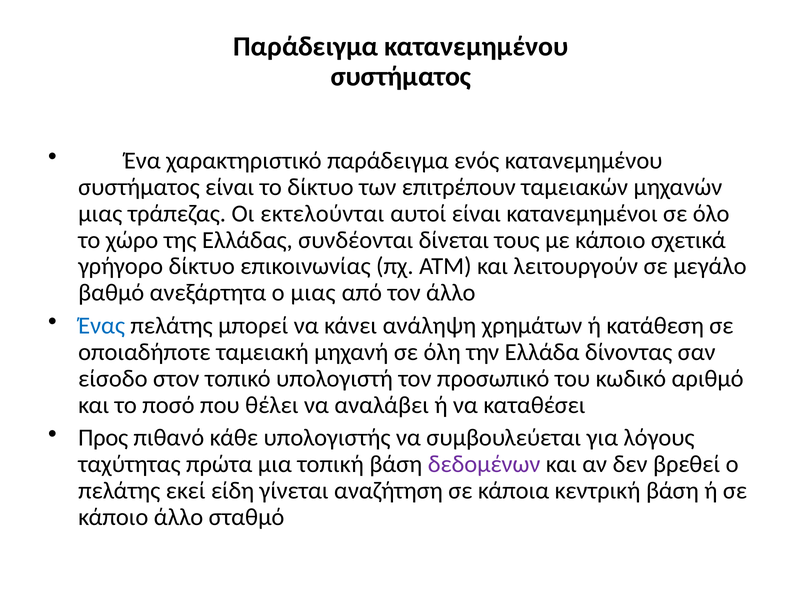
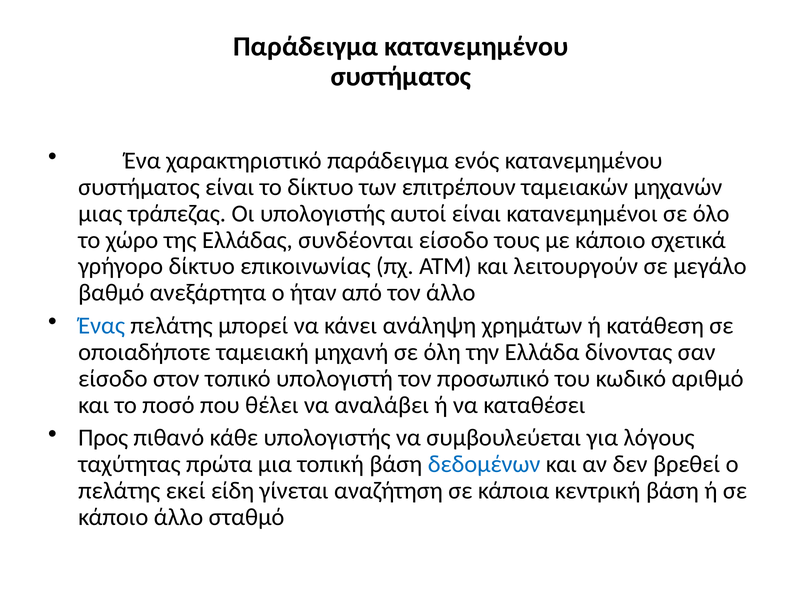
Οι εκτελούνται: εκτελούνται -> υπολογιστής (323, 214)
συνδέονται δίνεται: δίνεται -> είσοδο (454, 240)
ο μιας: μιας -> ήταν (313, 293)
δεδομένων colour: purple -> blue (484, 465)
